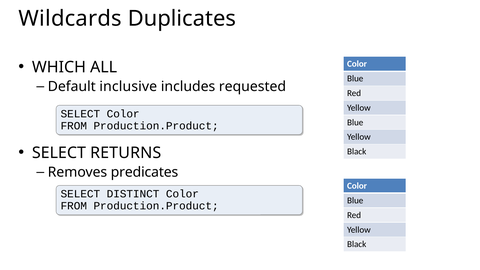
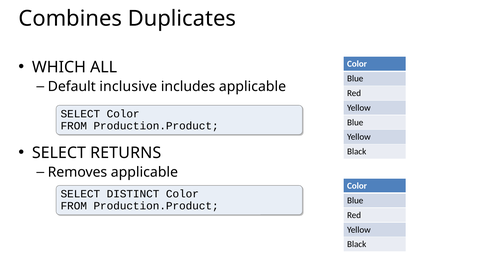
Wildcards: Wildcards -> Combines (70, 19)
includes requested: requested -> applicable (252, 87)
Removes predicates: predicates -> applicable (144, 172)
